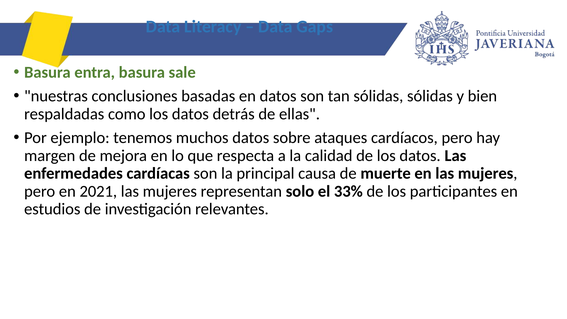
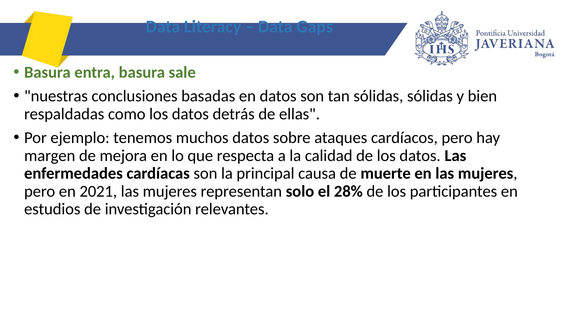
33%: 33% -> 28% (348, 191)
